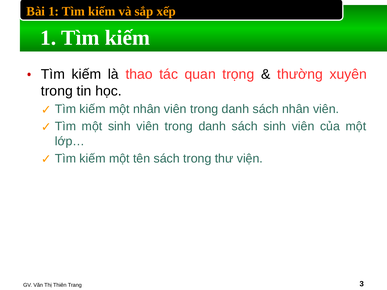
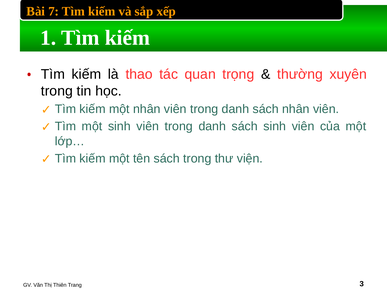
Bài 1: 1 -> 7 (54, 11)
